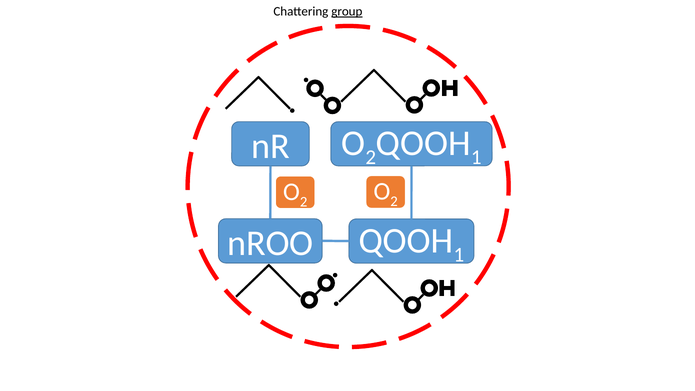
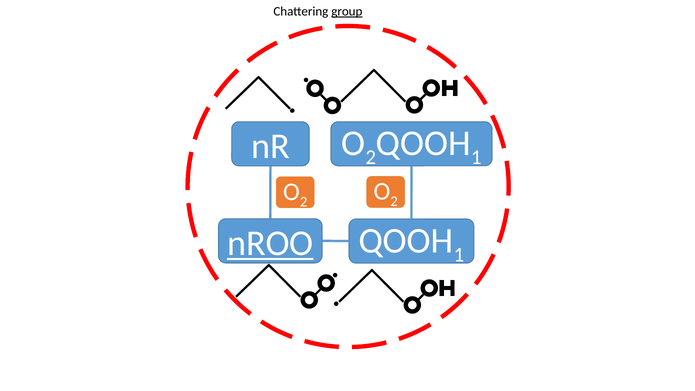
nROO underline: none -> present (270, 243)
